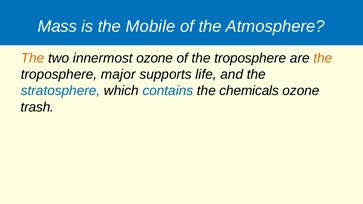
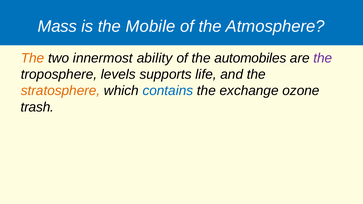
innermost ozone: ozone -> ability (155, 58)
of the troposphere: troposphere -> automobiles (250, 58)
the colour: orange -> purple (323, 58)
major: major -> levels (118, 74)
stratosphere colour: blue -> orange (61, 91)
chemicals: chemicals -> exchange (249, 91)
